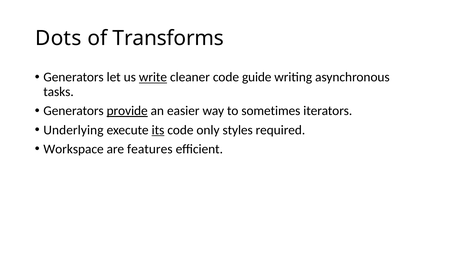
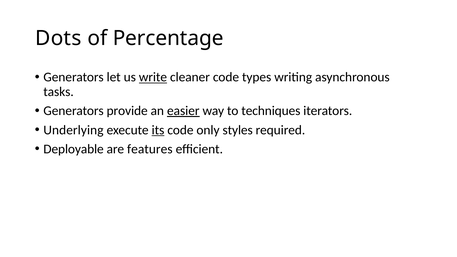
Transforms: Transforms -> Percentage (168, 38)
guide: guide -> types (257, 77)
provide underline: present -> none (127, 111)
easier underline: none -> present (183, 111)
sometimes: sometimes -> techniques (271, 111)
Workspace: Workspace -> Deployable (74, 149)
